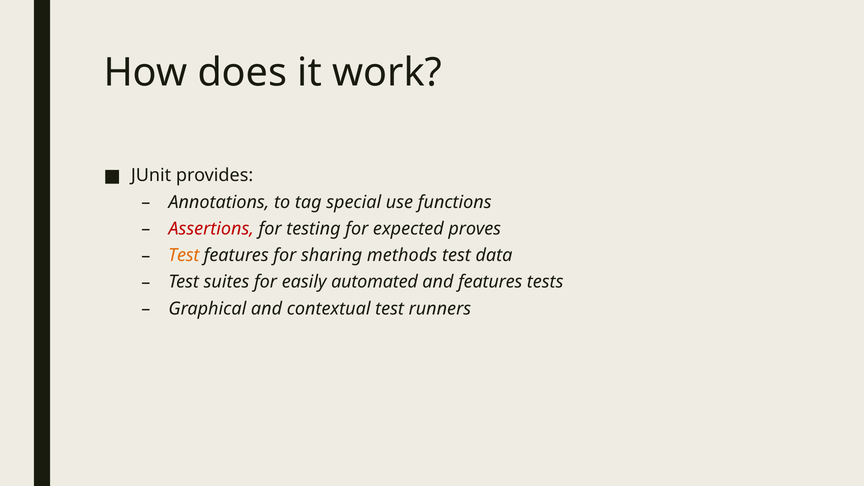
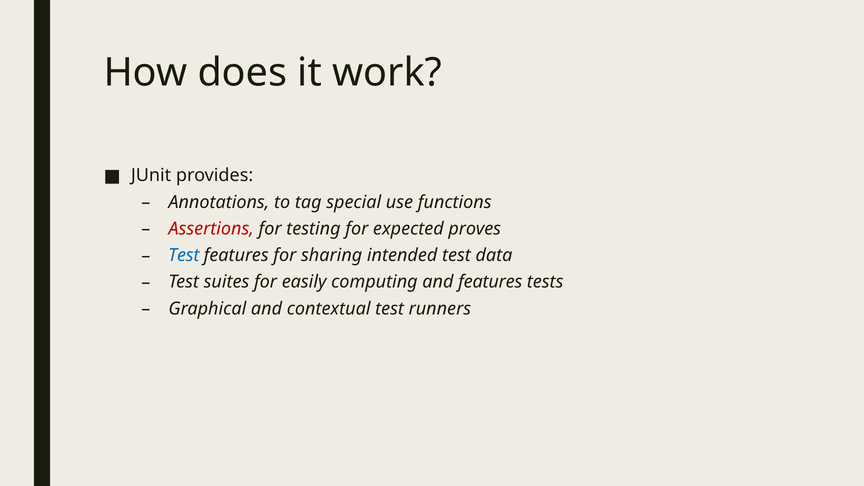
Test colour: orange -> blue (184, 255)
methods: methods -> intended (402, 255)
automated: automated -> computing (374, 282)
